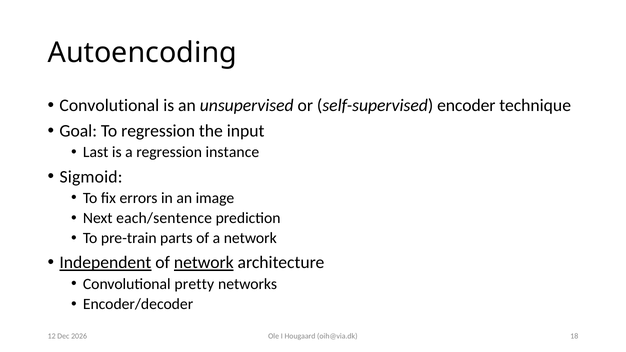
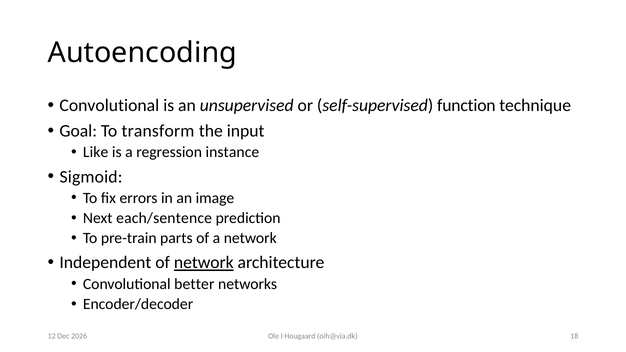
encoder: encoder -> function (466, 105)
To regression: regression -> transform (158, 131)
Last: Last -> Like (96, 152)
Independent underline: present -> none (105, 263)
pretty: pretty -> better (194, 284)
